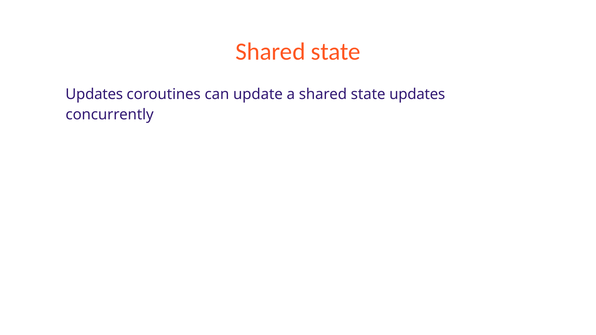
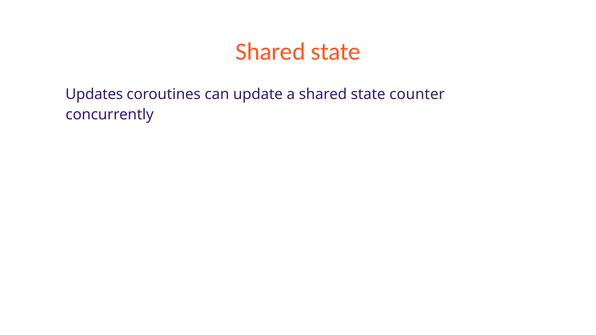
a shared state updates: updates -> counter (417, 94)
